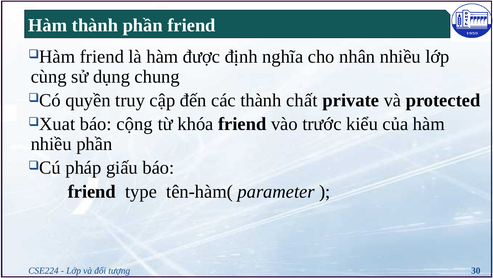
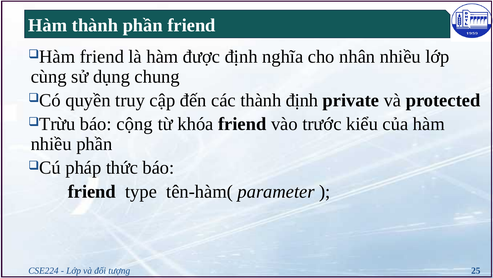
thành chất: chất -> định (302, 100)
Xuat: Xuat -> Trừu (57, 124)
giấu: giấu -> thức (122, 167)
30: 30 -> 25 (476, 270)
